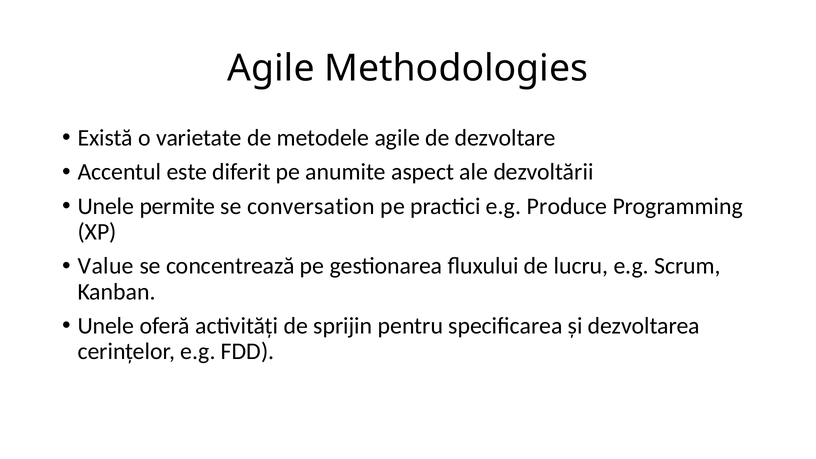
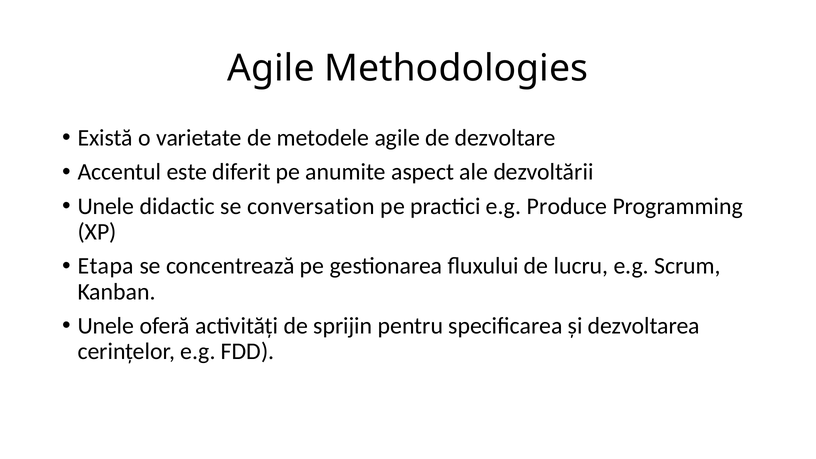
permite: permite -> didactic (177, 206)
Value: Value -> Etapa (106, 266)
